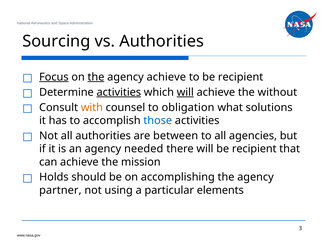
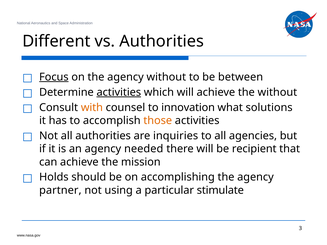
Sourcing: Sourcing -> Different (56, 41)
the underline: present -> none (96, 77)
agency achieve: achieve -> without (166, 77)
to be recipient: recipient -> between (241, 77)
will underline: present -> none (185, 92)
obligation: obligation -> innovation (188, 108)
those colour: blue -> orange (158, 121)
between: between -> inquiries (176, 136)
elements: elements -> stimulate (220, 190)
